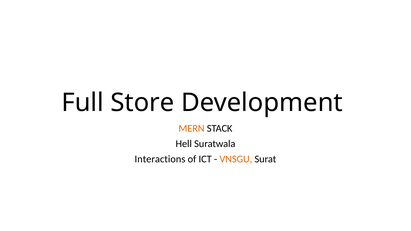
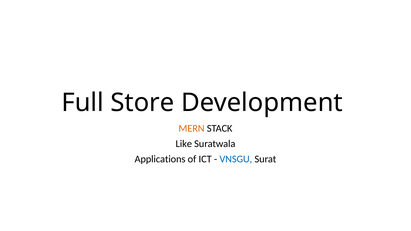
Hell: Hell -> Like (184, 144)
Interactions: Interactions -> Applications (160, 159)
VNSGU colour: orange -> blue (236, 159)
